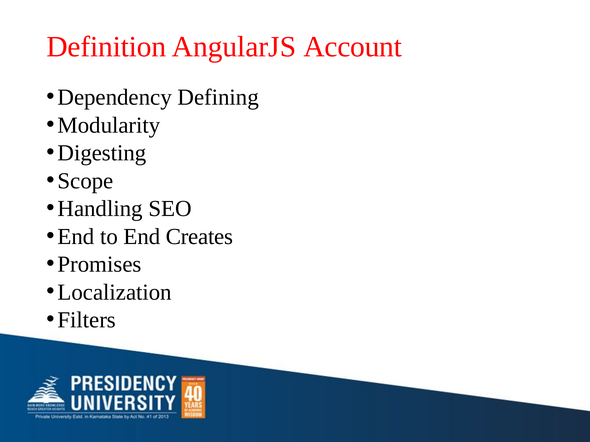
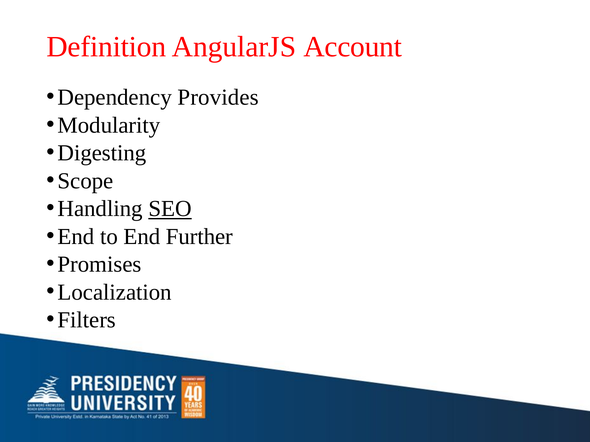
Defining: Defining -> Provides (218, 98)
SEO underline: none -> present (170, 209)
Creates: Creates -> Further (199, 237)
